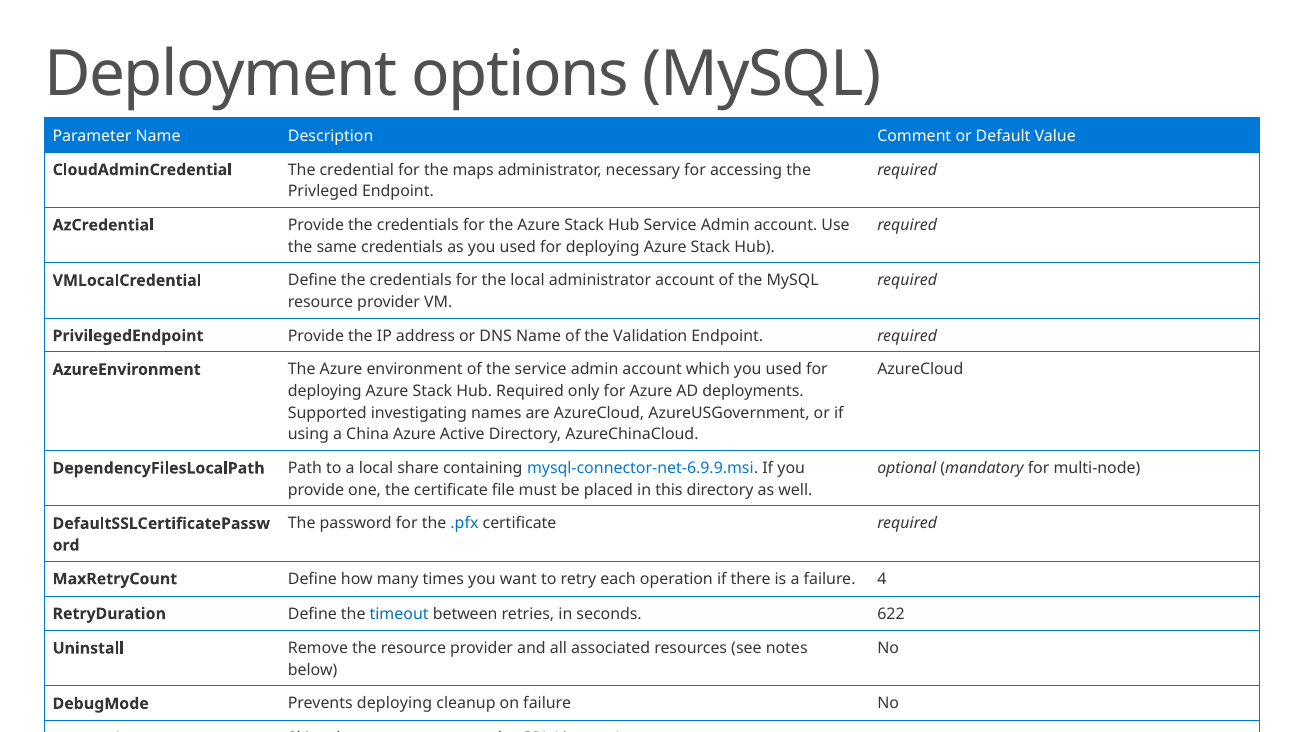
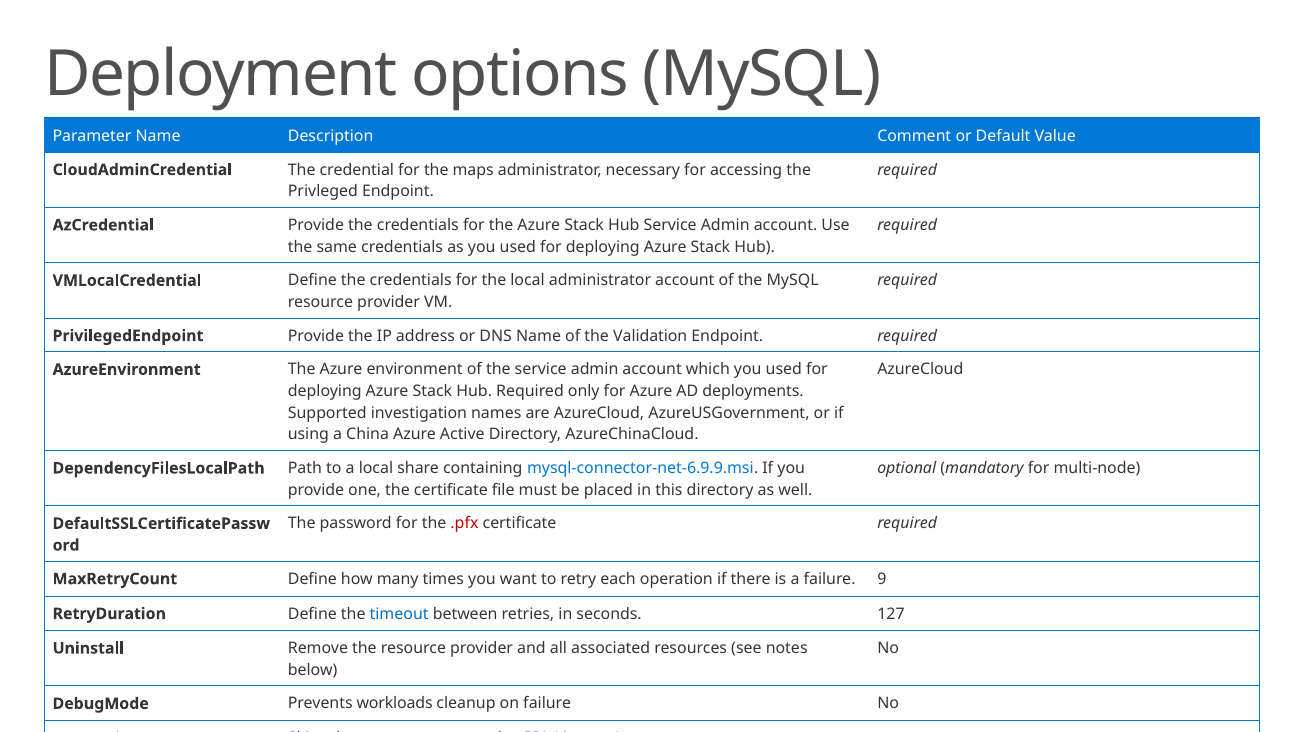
investigating: investigating -> investigation (419, 413)
.pfx colour: blue -> red (464, 523)
4: 4 -> 9 (882, 579)
622: 622 -> 127 (891, 613)
Prevents deploying: deploying -> workloads (395, 703)
